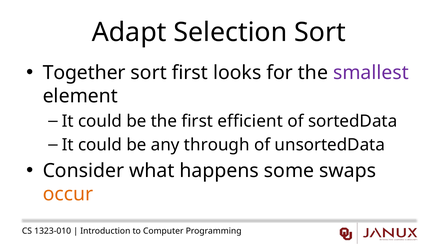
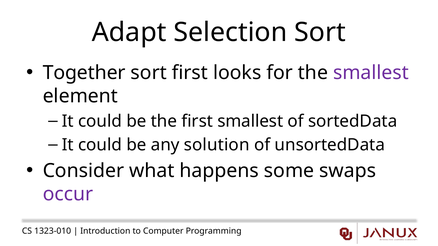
first efficient: efficient -> smallest (250, 121)
through: through -> solution (217, 145)
occur colour: orange -> purple (68, 194)
